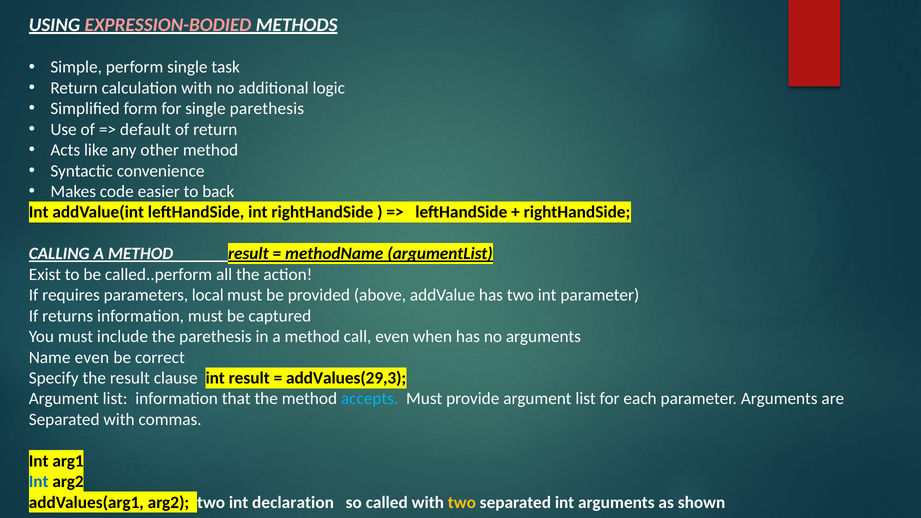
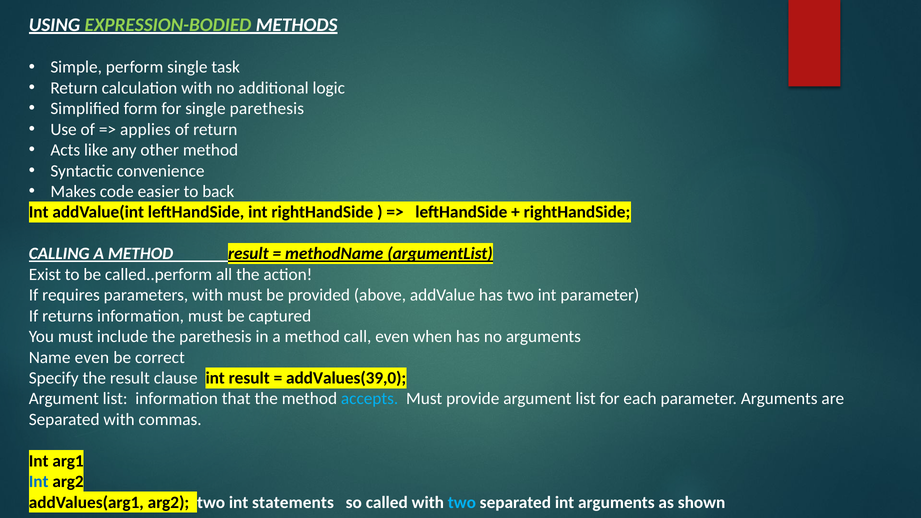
EXPRESSION-BODIED colour: pink -> light green (168, 25)
default: default -> applies (145, 129)
parameters local: local -> with (208, 295)
addValues(29,3: addValues(29,3 -> addValues(39,0 (346, 378)
declaration: declaration -> statements (293, 502)
two colour: yellow -> light blue (462, 502)
